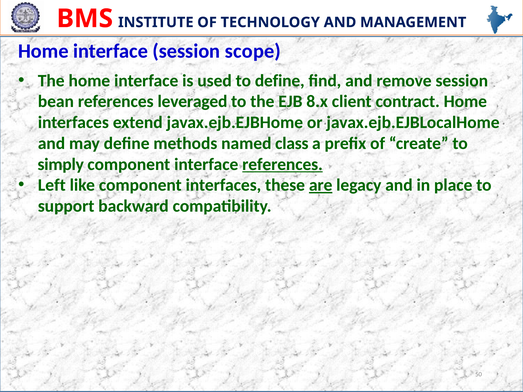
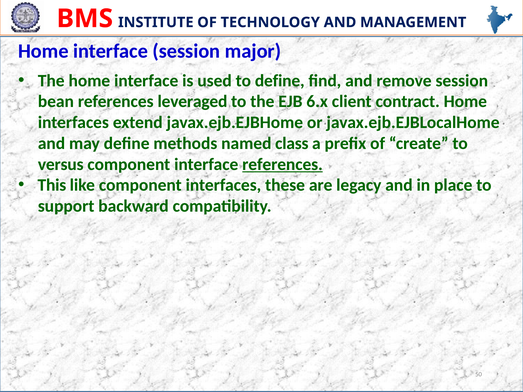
scope: scope -> major (253, 51)
8.x: 8.x -> 6.x (317, 102)
simply: simply -> versus (61, 164)
Left: Left -> This (52, 185)
are underline: present -> none (321, 185)
